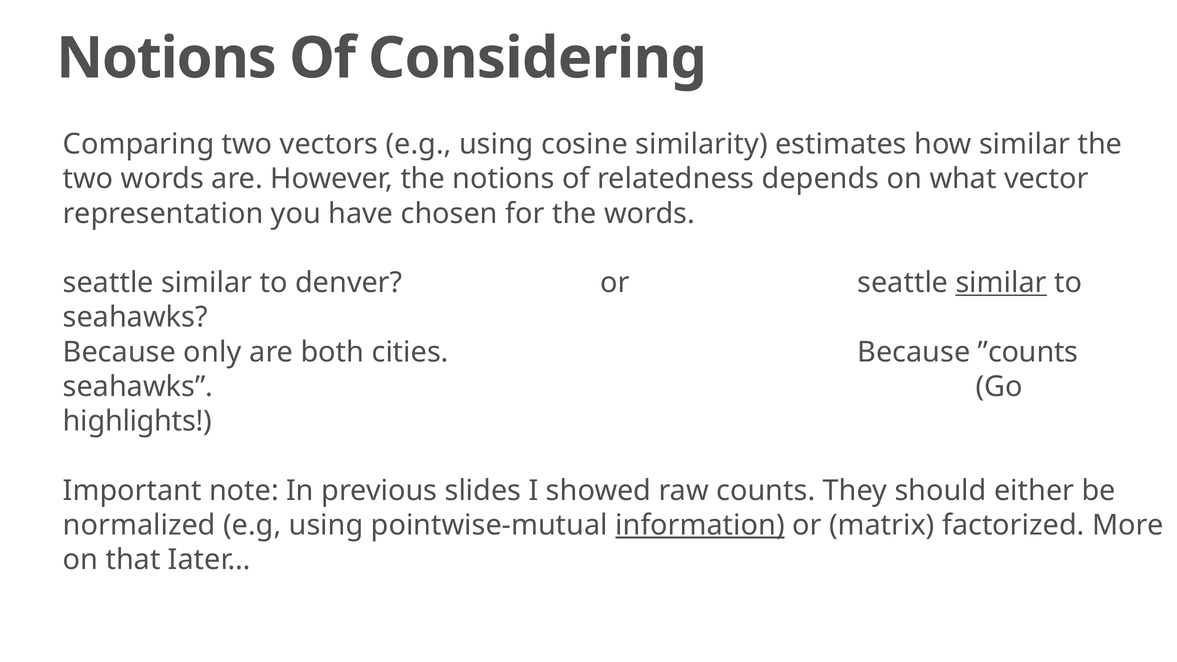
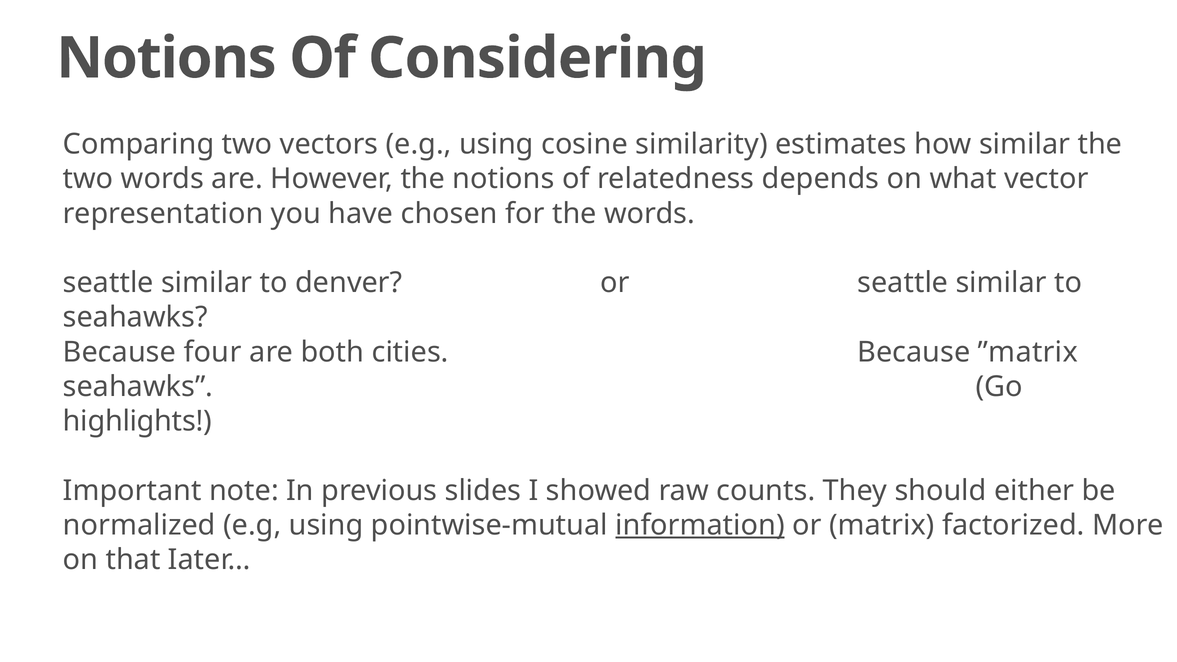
similar underline: present -> none (1001, 283)
only: only -> four (213, 352)
”counts: ”counts -> ”matrix (1028, 352)
